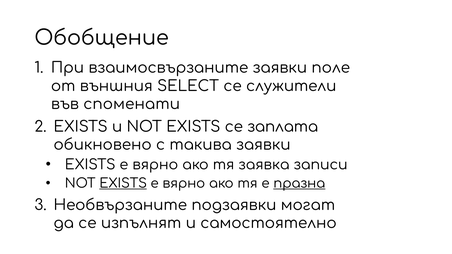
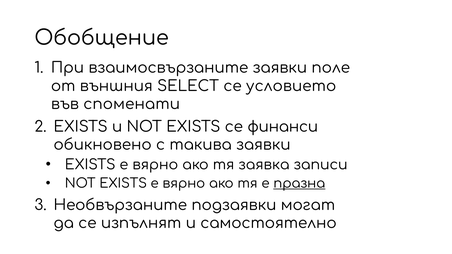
служители: служители -> условието (291, 86)
заплата: заплата -> финанси (283, 127)
EXISTS underline: present -> none (123, 184)
